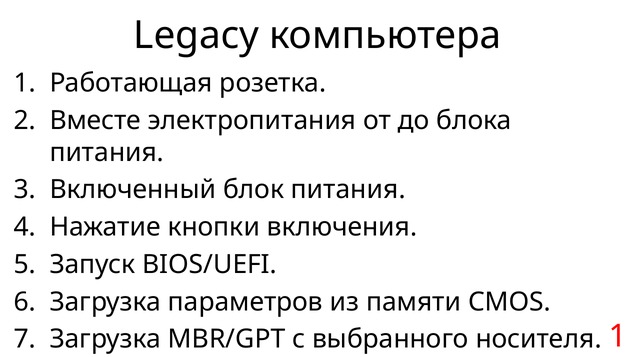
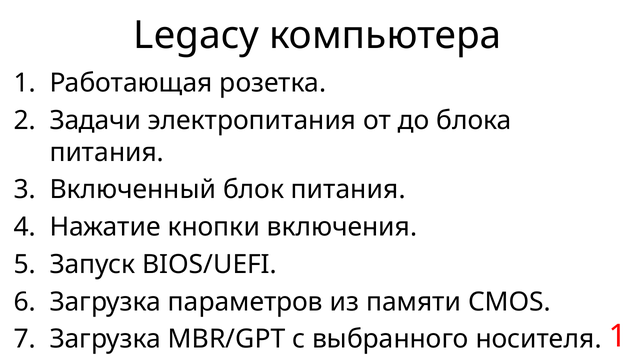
Вместе: Вместе -> Задачи (95, 121)
